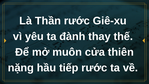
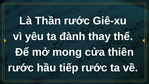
muôn: muôn -> mong (67, 52)
nặng: nặng -> rước (21, 68)
